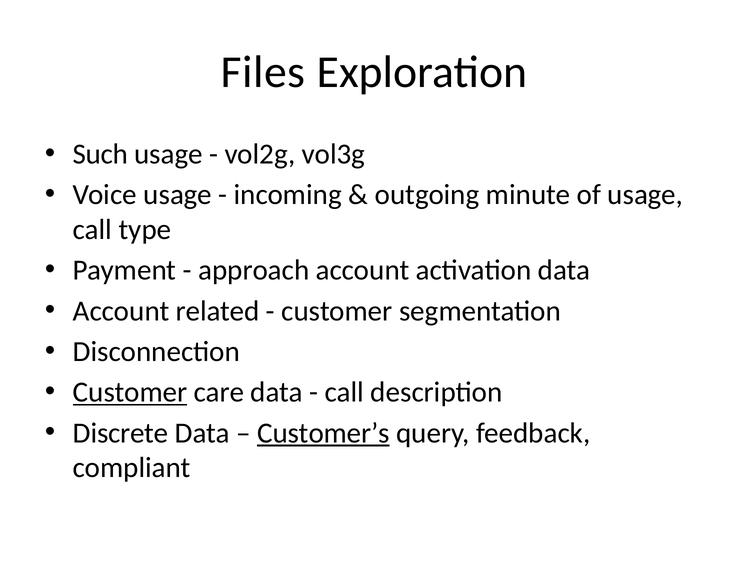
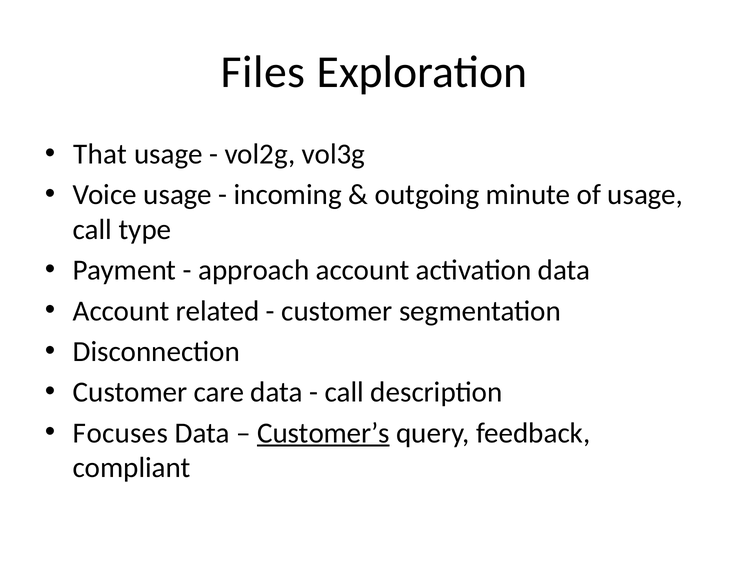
Such: Such -> That (100, 154)
Customer underline: present -> none (130, 392)
Discrete: Discrete -> Focuses (120, 433)
